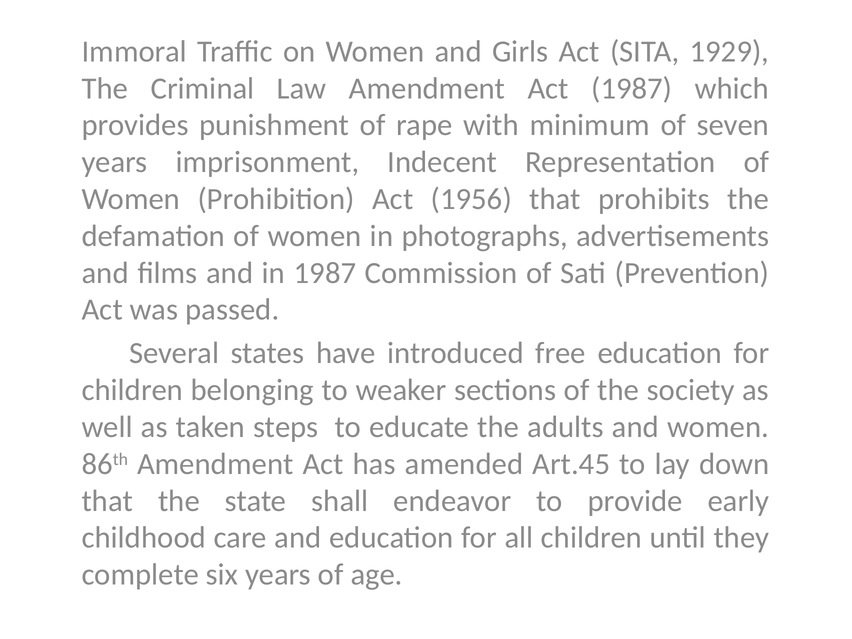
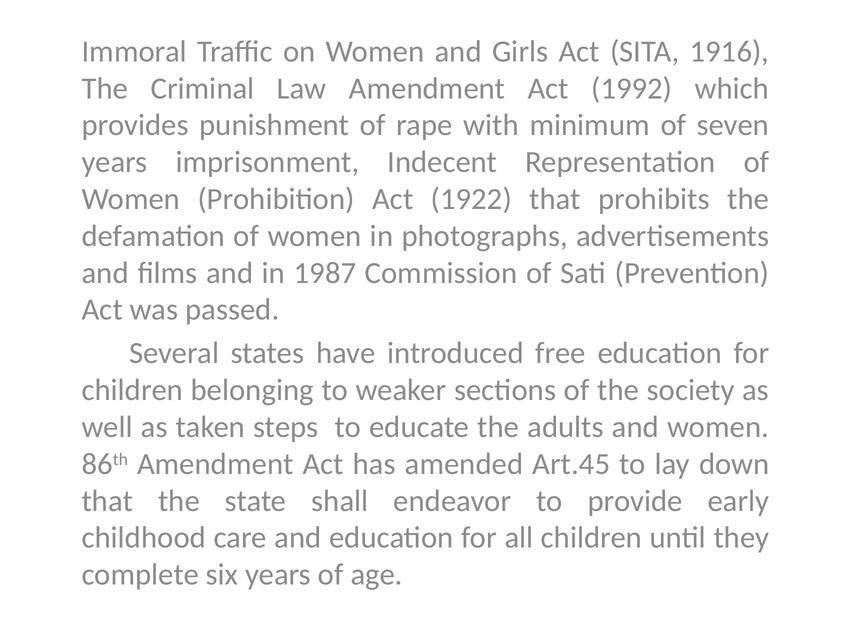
1929: 1929 -> 1916 (729, 52)
Act 1987: 1987 -> 1992 (632, 88)
1956: 1956 -> 1922 (471, 199)
